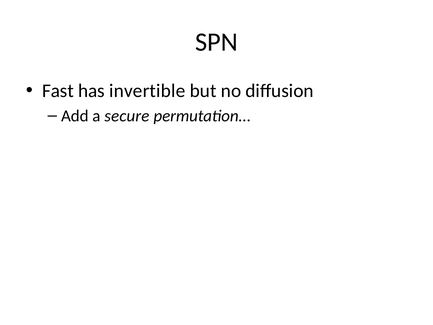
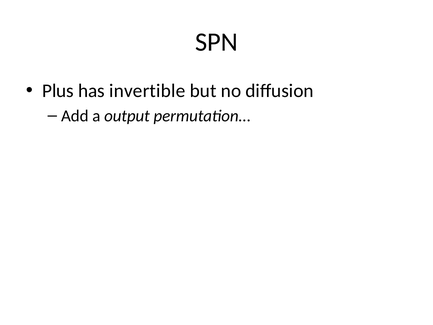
Fast: Fast -> Plus (58, 91)
secure: secure -> output (127, 116)
